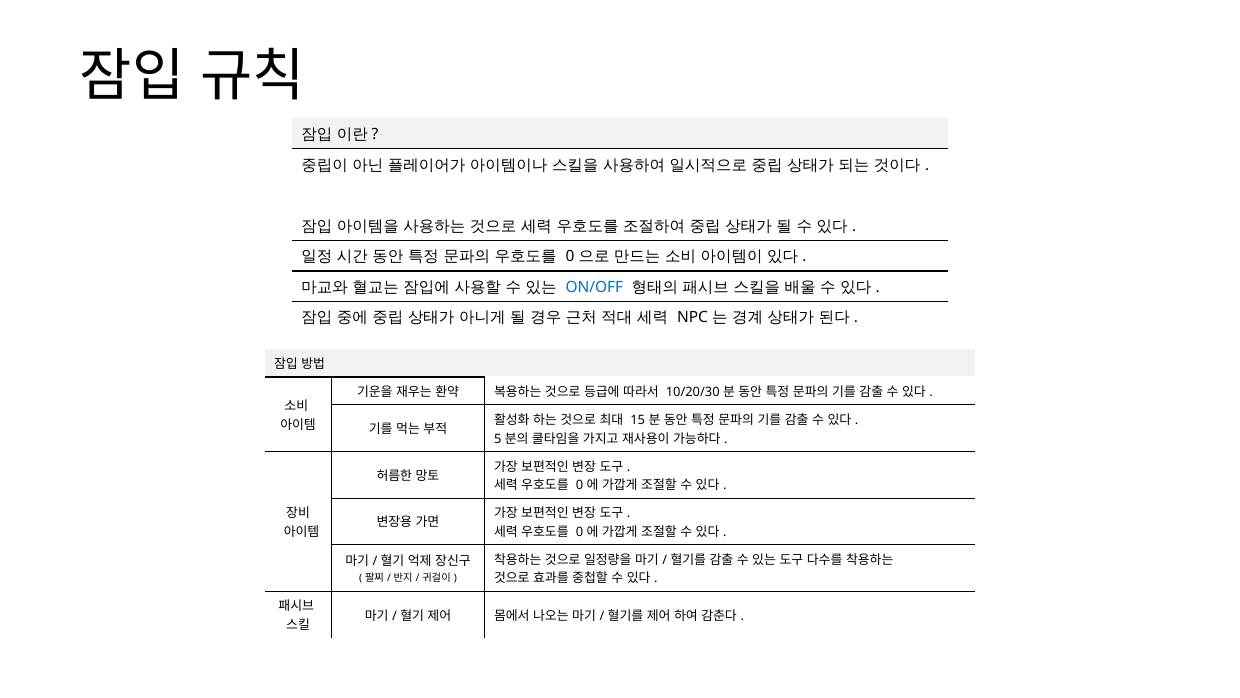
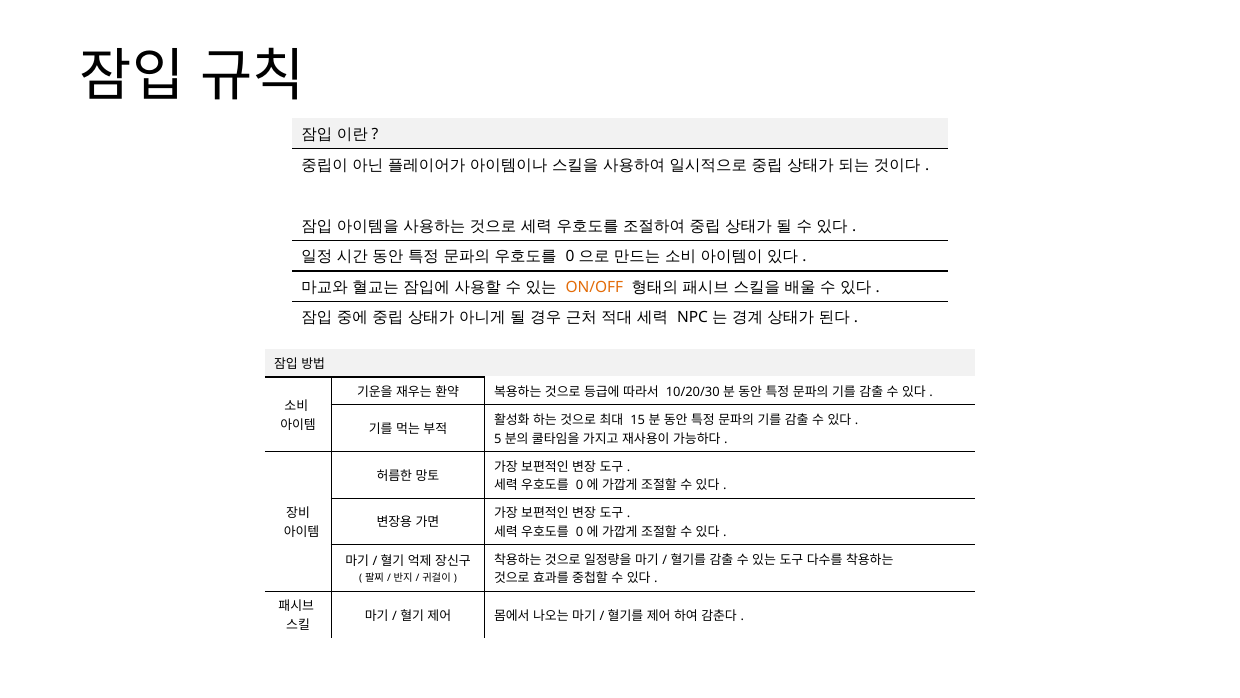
ON/OFF colour: blue -> orange (594, 287)
